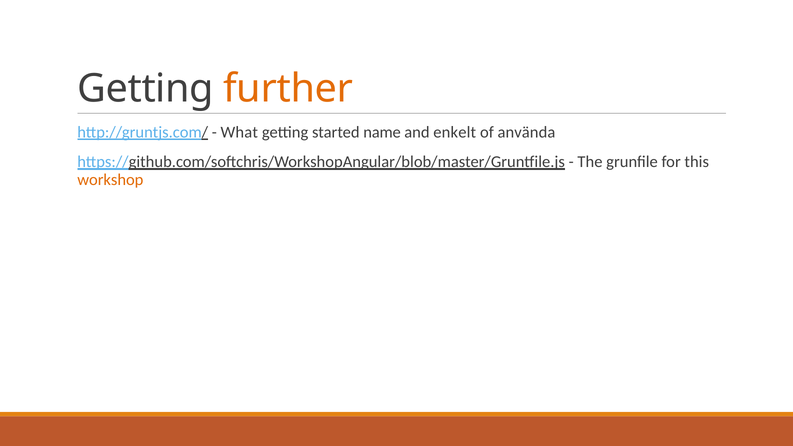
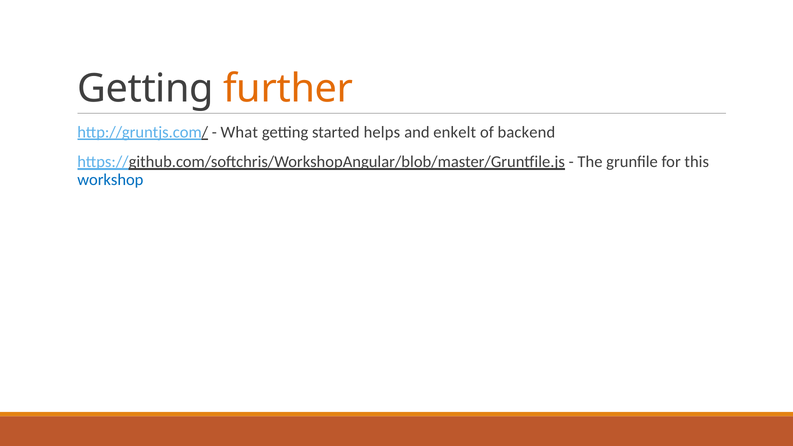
name: name -> helps (382, 132)
använda: använda -> backend (526, 132)
workshop colour: orange -> blue (110, 180)
